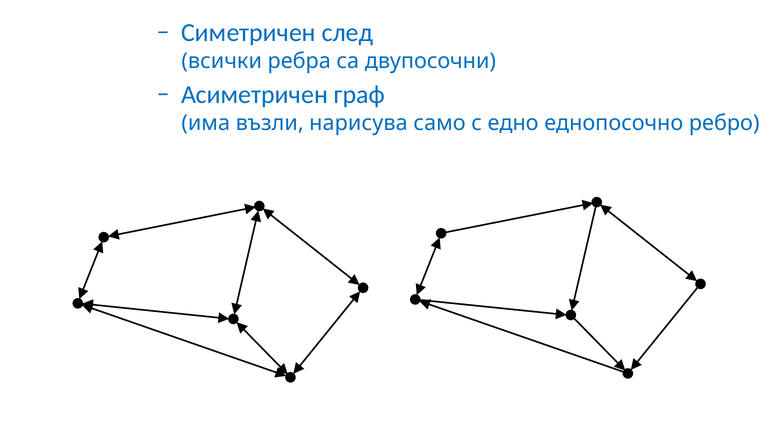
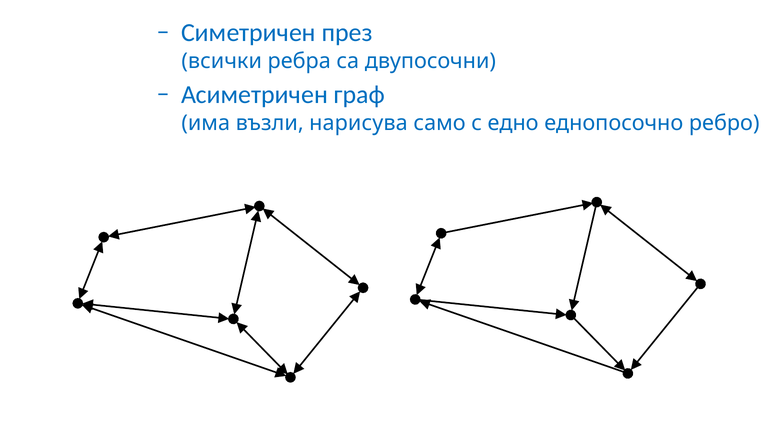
след: след -> през (347, 33)
